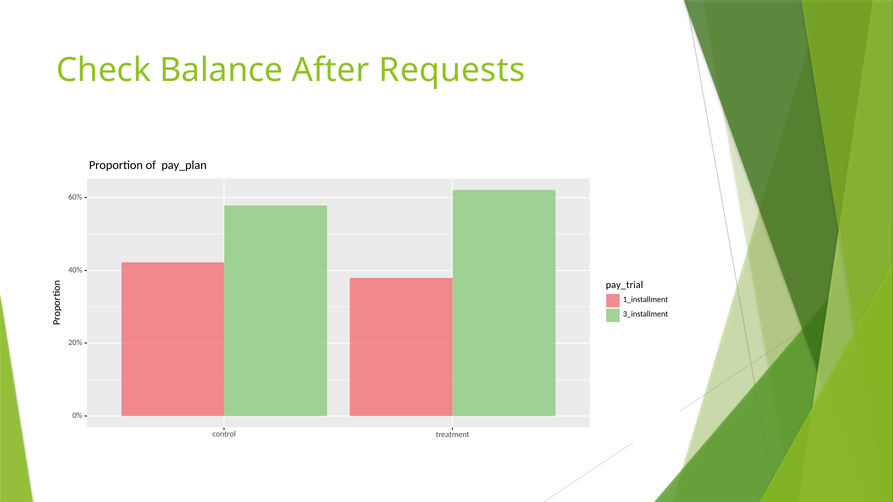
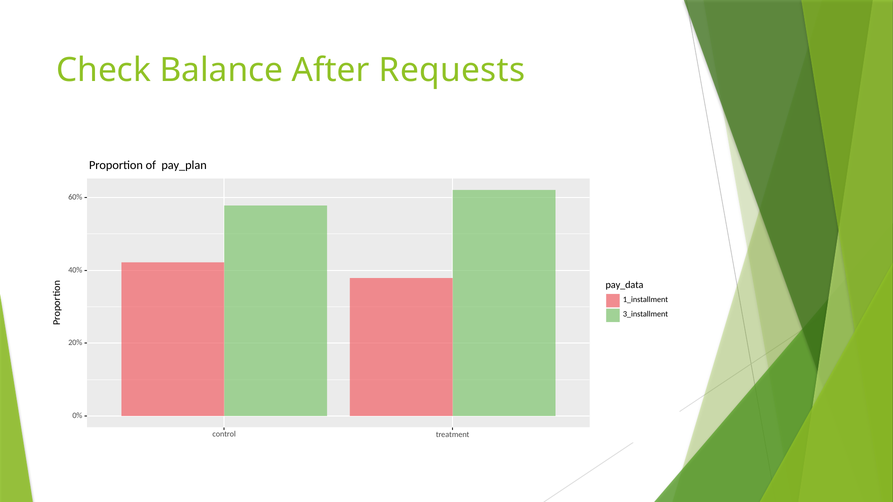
pay_trial: pay_trial -> pay_data (625, 285)
